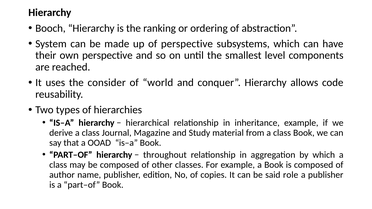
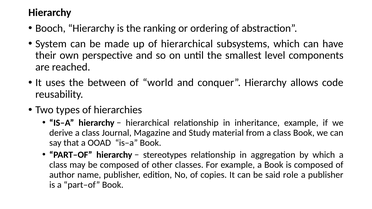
of perspective: perspective -> hierarchical (187, 44)
consider: consider -> between (107, 83)
throughout: throughout -> stereotypes (165, 155)
